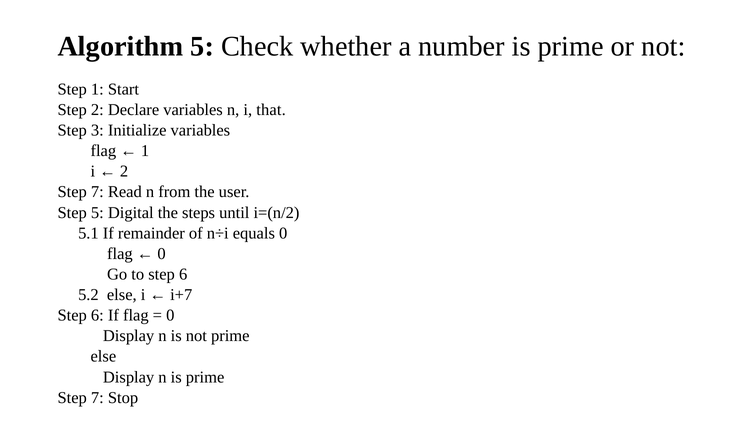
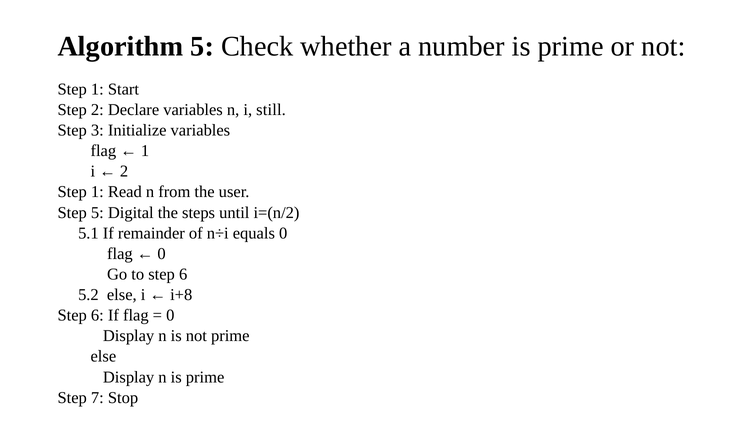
that: that -> still (271, 110)
7: 7 -> 1 (97, 192)
i+7: i+7 -> i+8 (181, 295)
